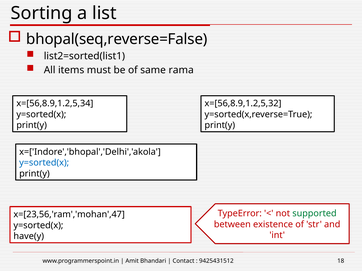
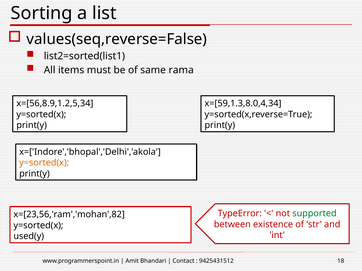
bhopal(seq,reverse=False: bhopal(seq,reverse=False -> values(seq,reverse=False (117, 39)
x=[56,8.9,1.2,5,32: x=[56,8.9,1.2,5,32 -> x=[59,1.3,8.0,4,34 (243, 104)
y=sorted(x colour: blue -> orange (44, 163)
x=[23,56,'ram','mohan',47: x=[23,56,'ram','mohan',47 -> x=[23,56,'ram','mohan',82 (69, 215)
have(y: have(y -> used(y (29, 237)
